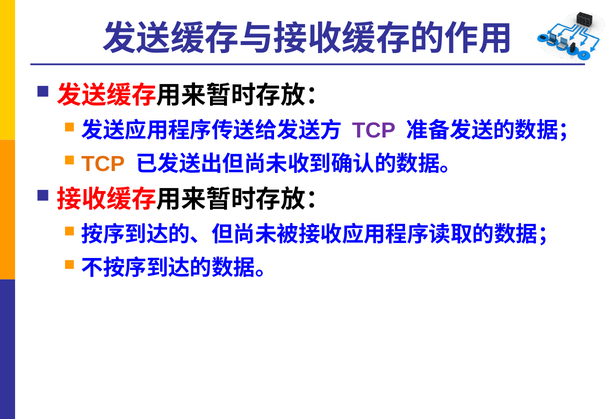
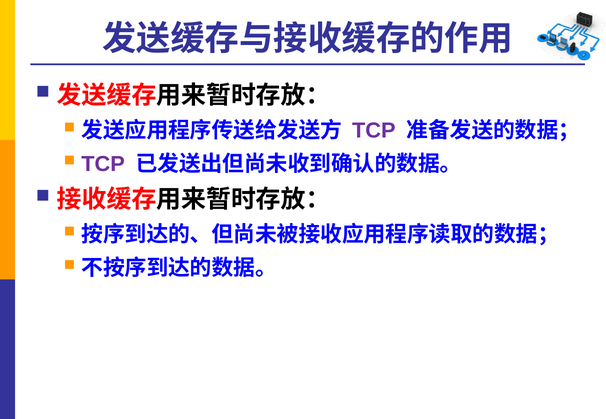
TCP colour: orange -> purple (103, 164)
